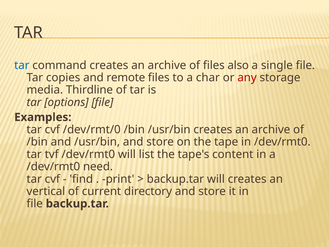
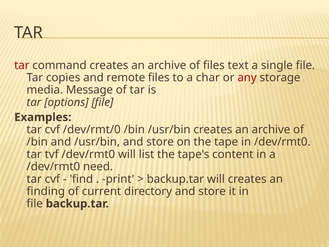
tar colour: blue -> red (22, 65)
also: also -> text (238, 65)
Thirdline: Thirdline -> Message (89, 90)
vertical: vertical -> finding (46, 191)
